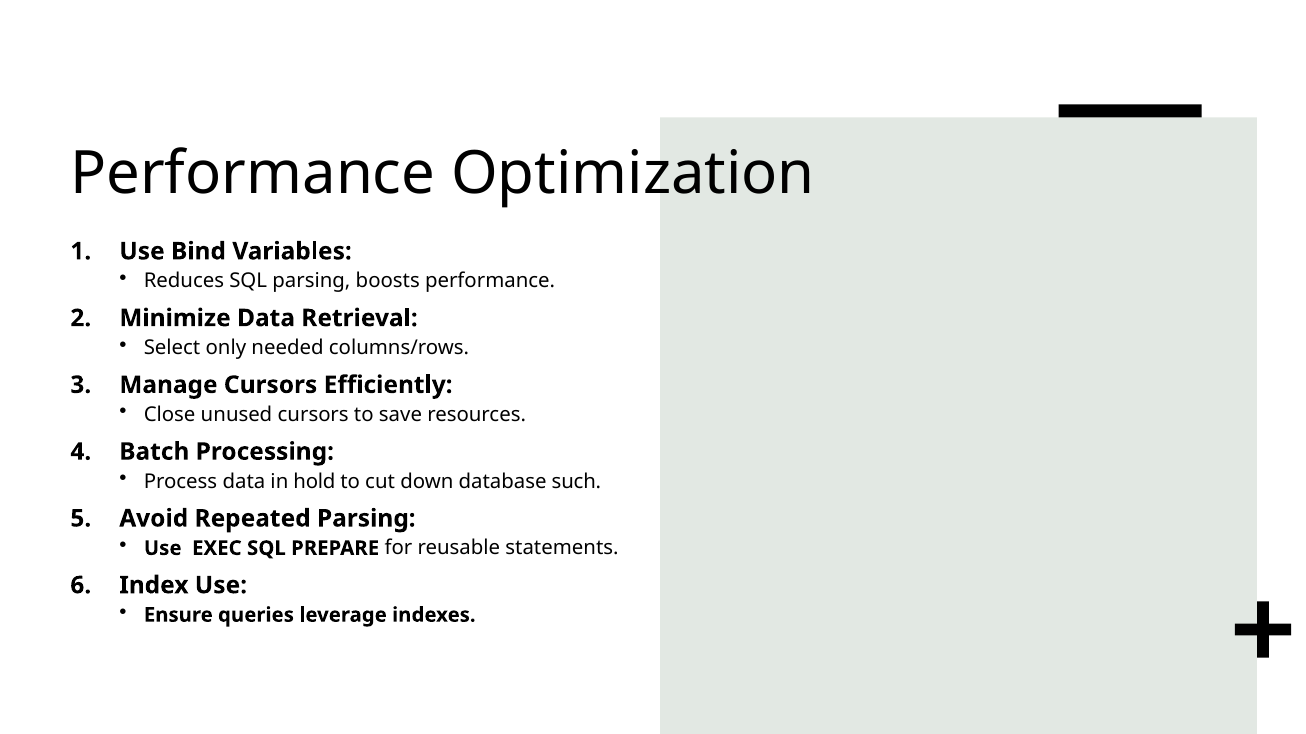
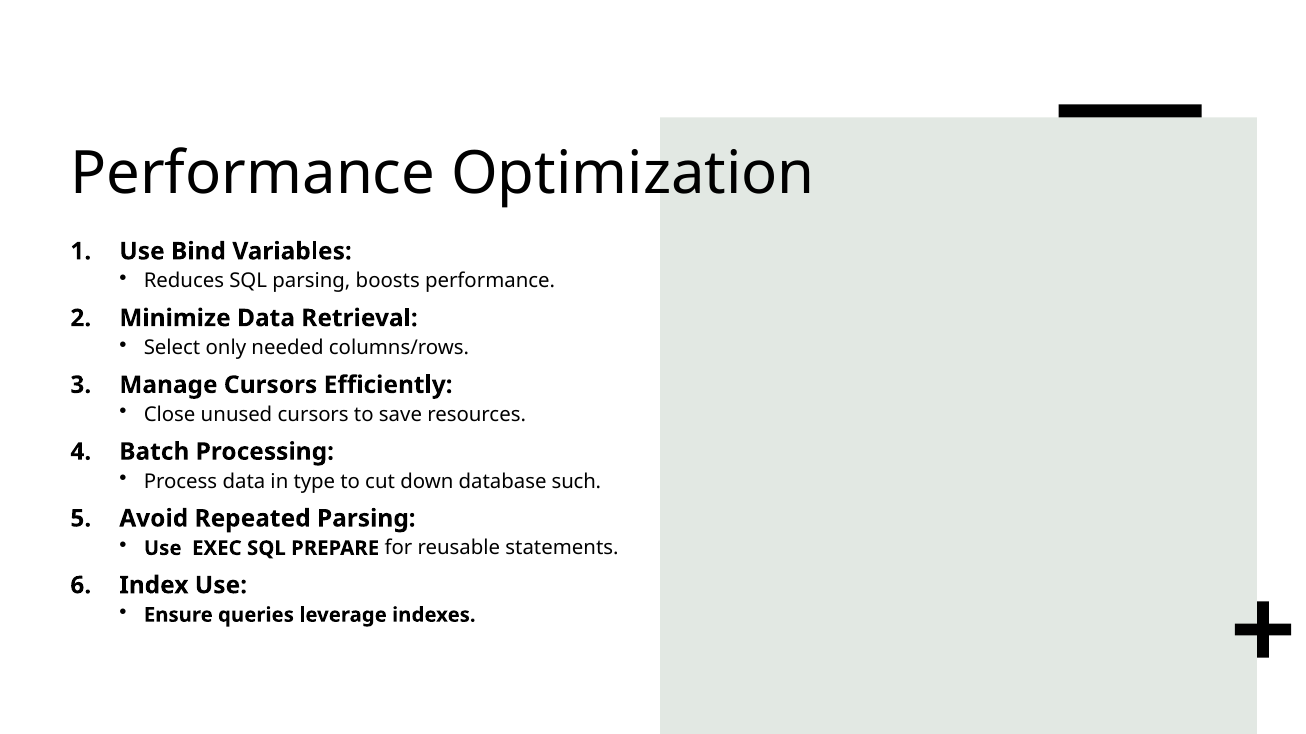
hold: hold -> type (314, 482)
